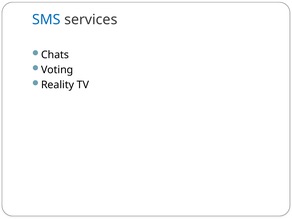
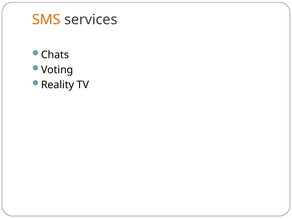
SMS colour: blue -> orange (46, 20)
